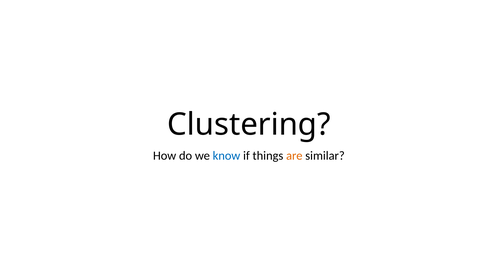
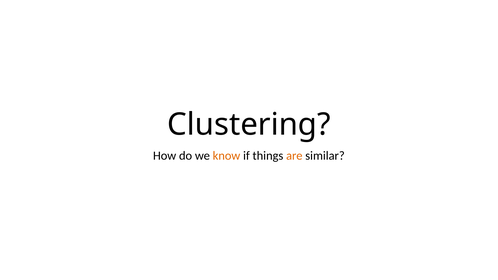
know colour: blue -> orange (227, 156)
